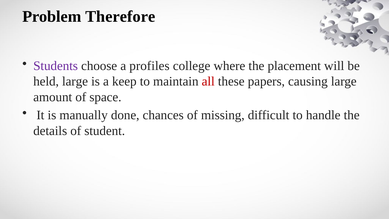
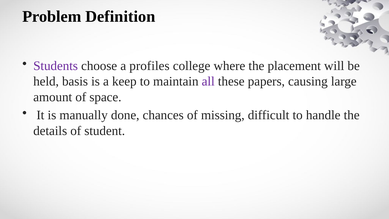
Therefore: Therefore -> Definition (120, 16)
held large: large -> basis (75, 81)
all colour: red -> purple (208, 81)
